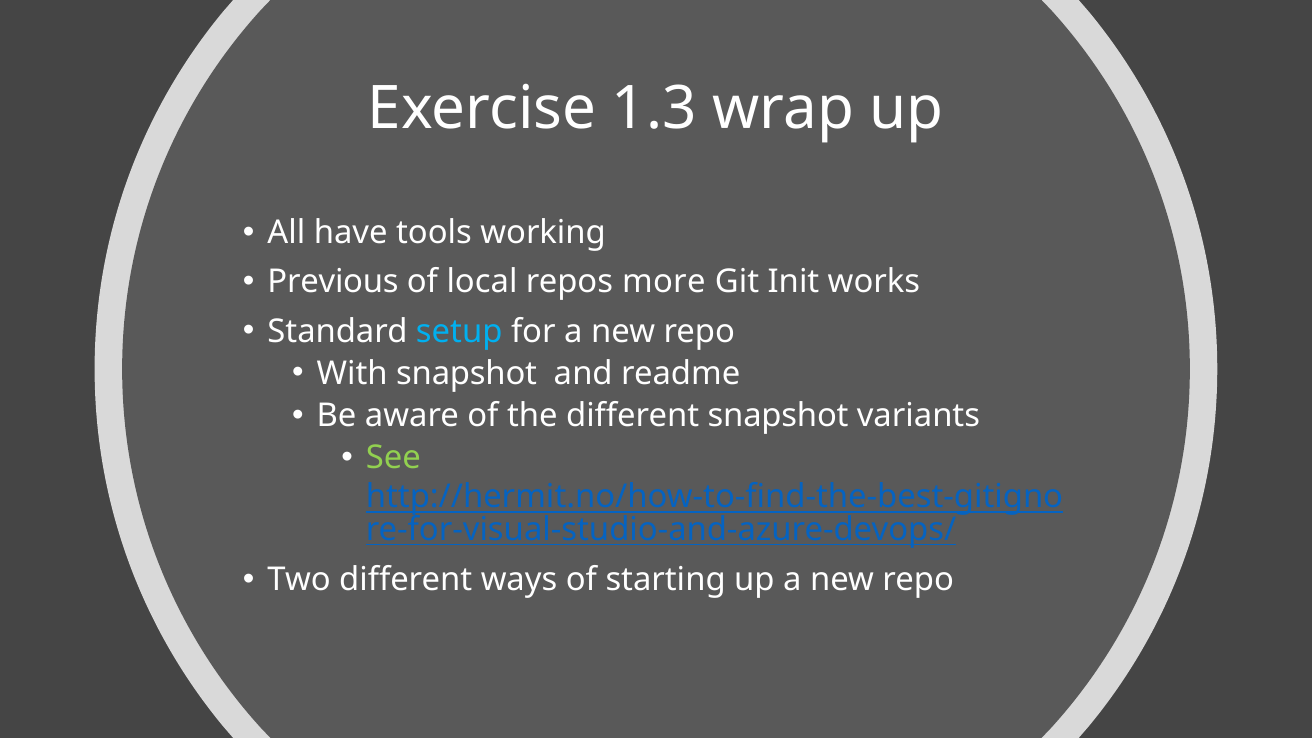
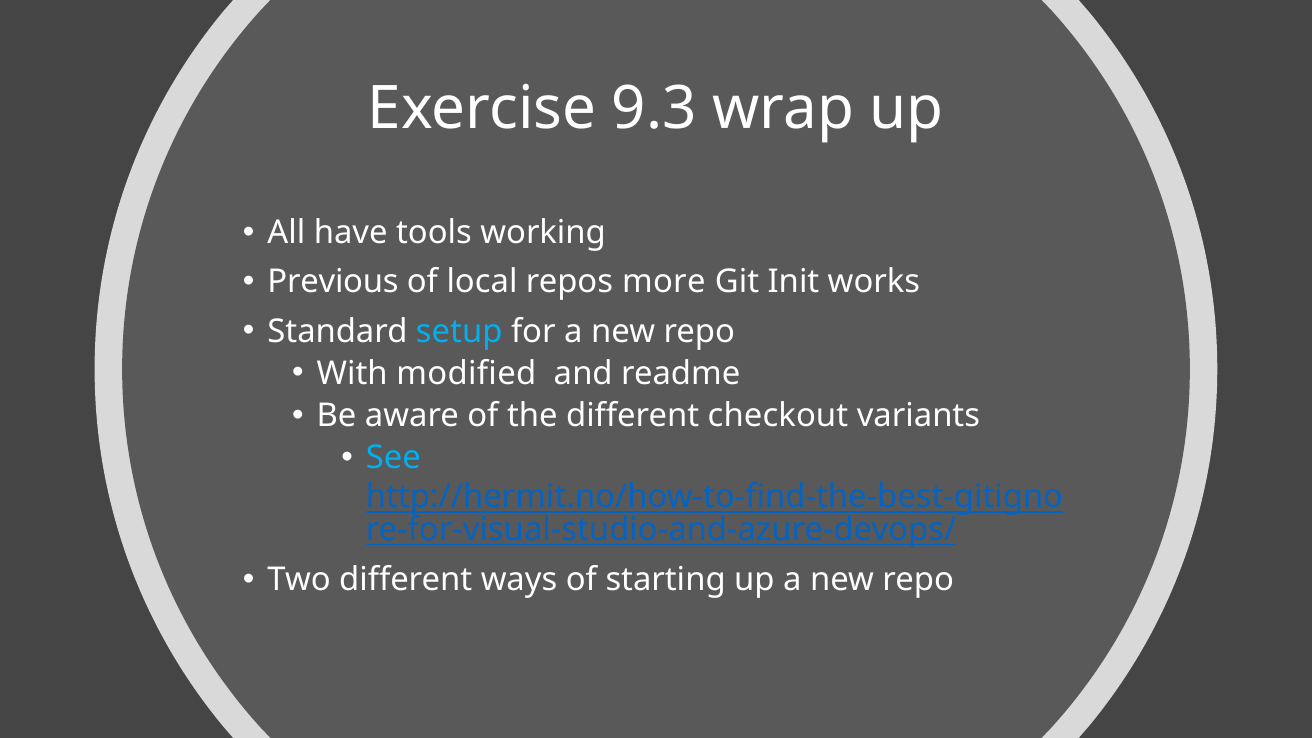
1.3: 1.3 -> 9.3 (654, 108)
With snapshot: snapshot -> modified (466, 373)
different snapshot: snapshot -> checkout (778, 416)
See colour: light green -> light blue (393, 458)
